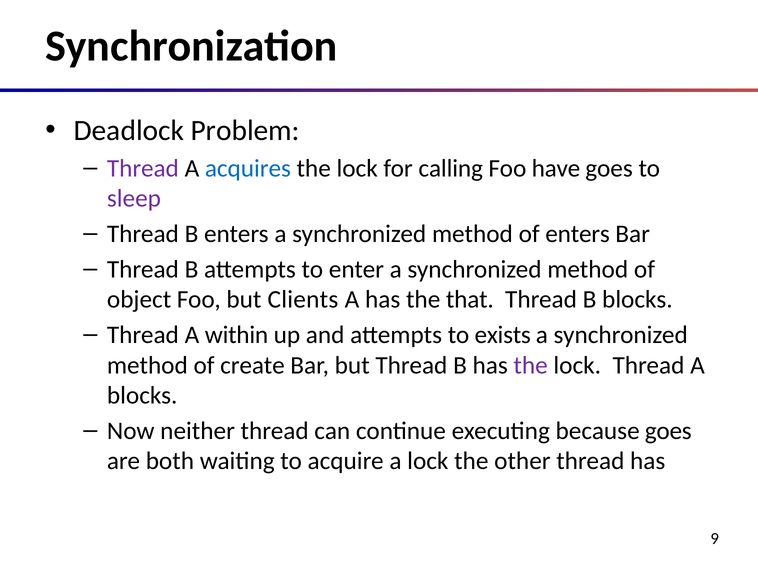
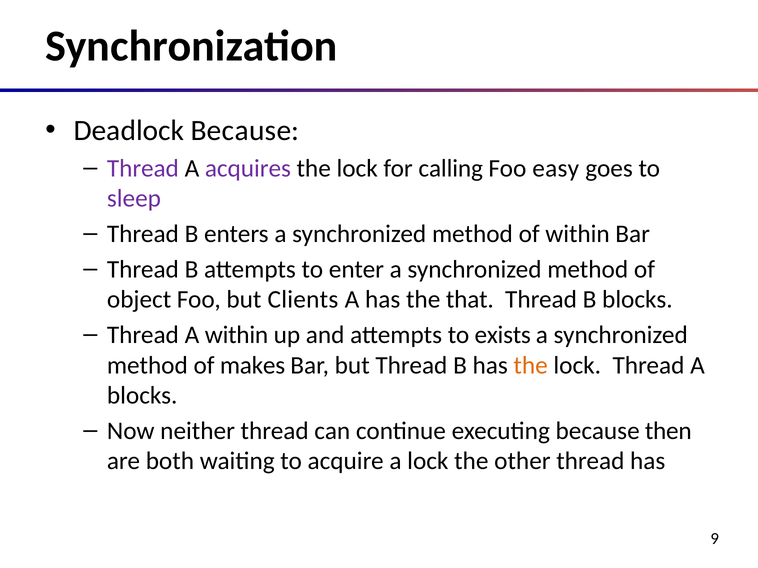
Deadlock Problem: Problem -> Because (245, 131)
acquires colour: blue -> purple (248, 168)
have: have -> easy (556, 168)
of enters: enters -> within (578, 234)
create: create -> makes (253, 366)
the colour: purple -> orange (531, 366)
because goes: goes -> then (668, 431)
